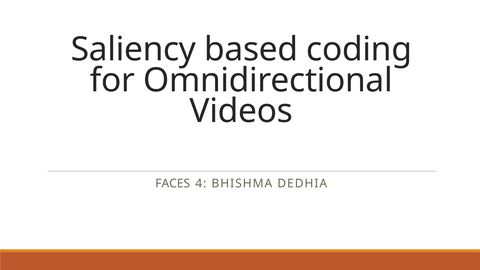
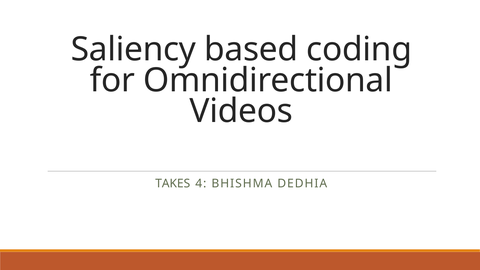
FACES: FACES -> TAKES (173, 184)
